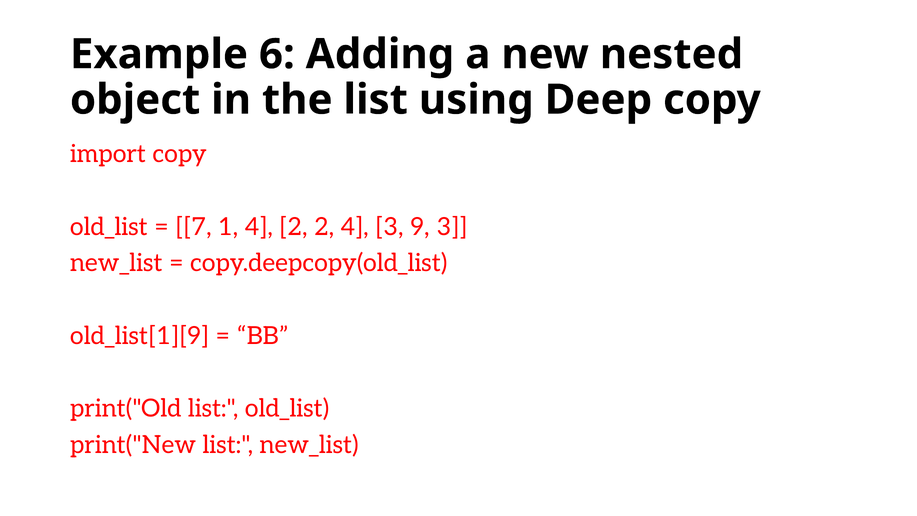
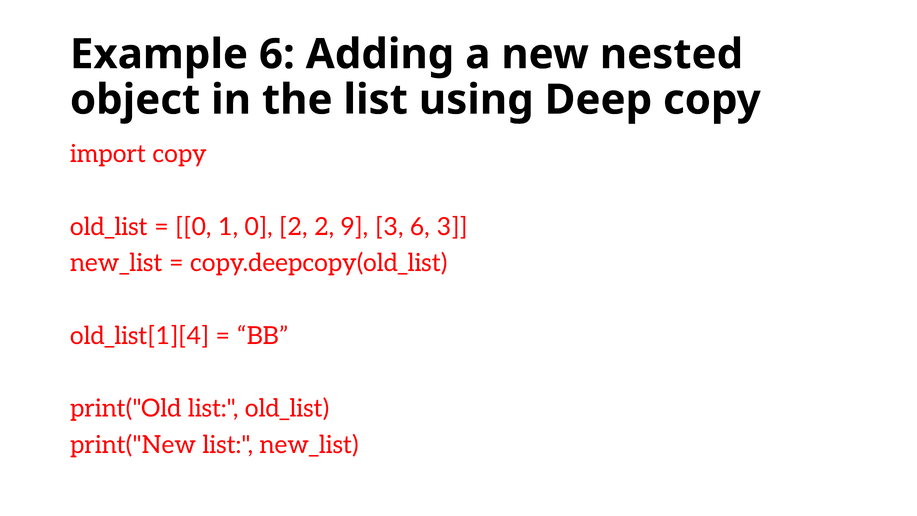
7: 7 -> 0 (193, 227)
1 4: 4 -> 0 (259, 227)
2 4: 4 -> 9 (354, 227)
3 9: 9 -> 6 (420, 227)
old_list[1][9: old_list[1][9 -> old_list[1][4 (140, 336)
